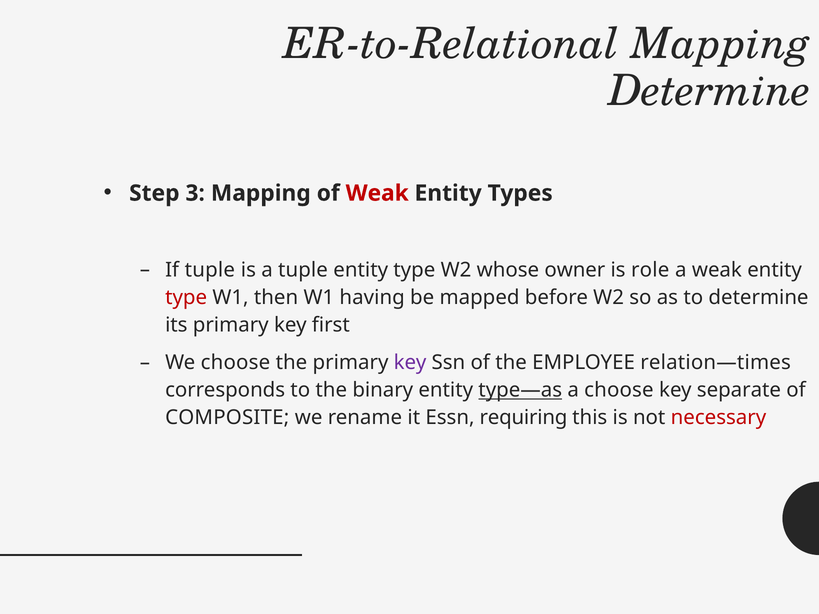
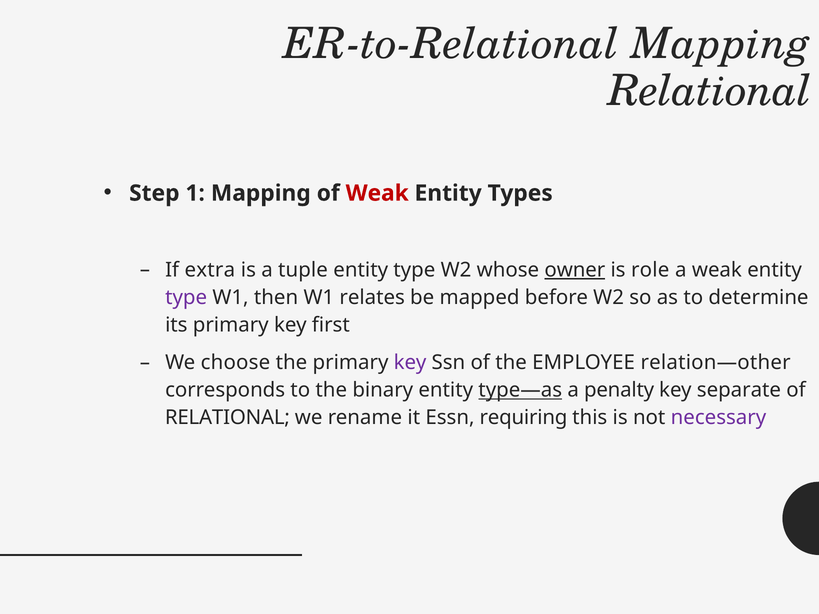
Determine: Determine -> Relational (710, 91)
3: 3 -> 1 (195, 193)
If tuple: tuple -> extra (210, 270)
owner underline: none -> present (575, 270)
type colour: red -> purple (186, 297)
having: having -> relates (372, 297)
relation—times: relation—times -> relation—other (716, 363)
a choose: choose -> penalty (619, 390)
COMPOSITE: COMPOSITE -> RELATIONAL (227, 418)
necessary colour: red -> purple (718, 418)
